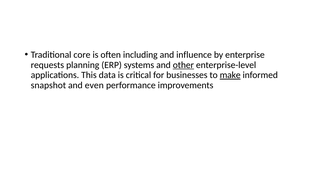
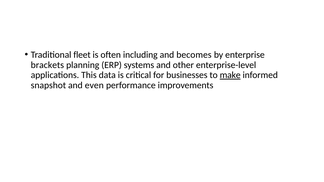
core: core -> fleet (82, 55)
influence: influence -> becomes (194, 55)
requests: requests -> brackets (47, 65)
other underline: present -> none (183, 65)
